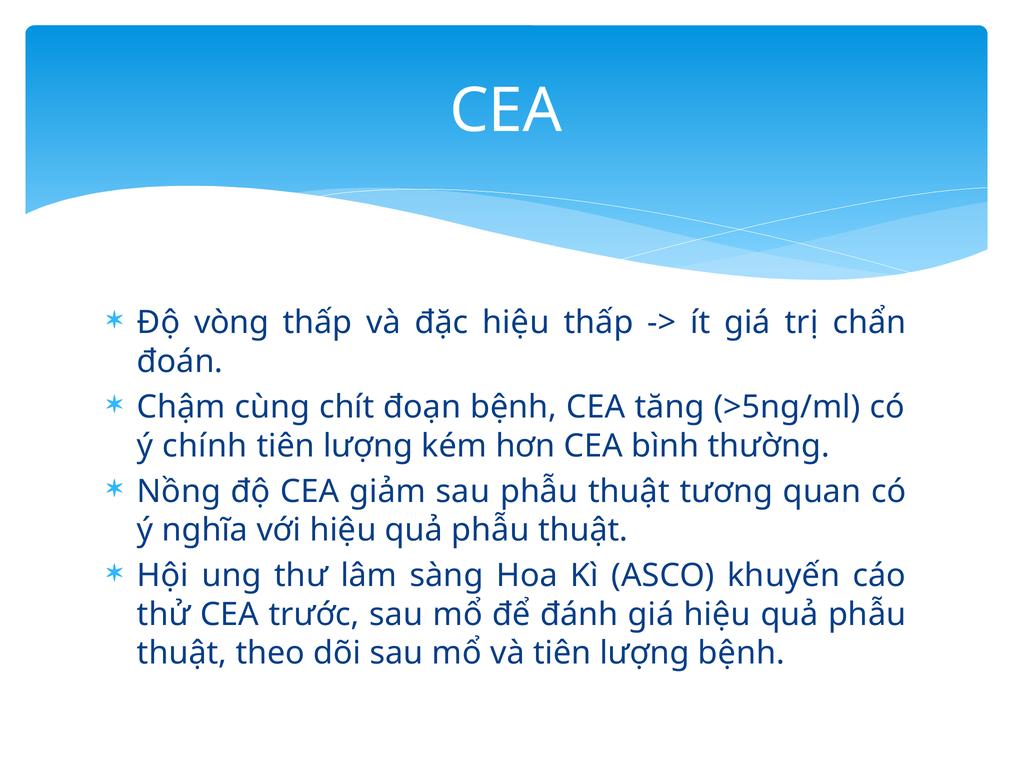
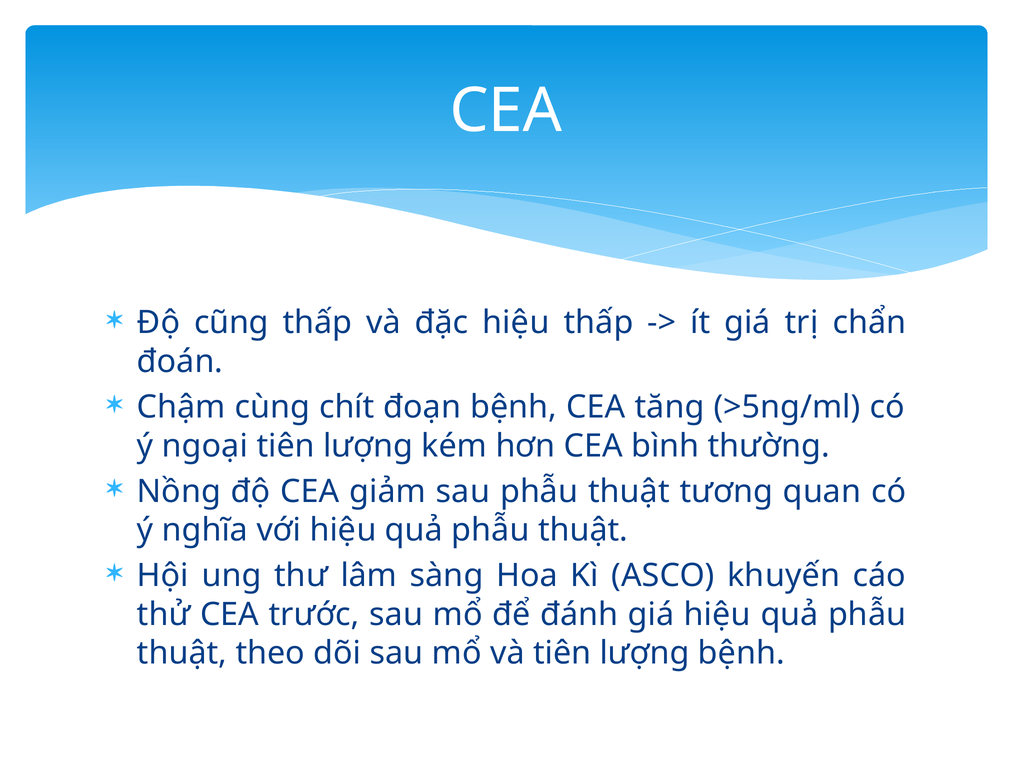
vòng: vòng -> cũng (231, 323)
chính: chính -> ngoại (205, 446)
